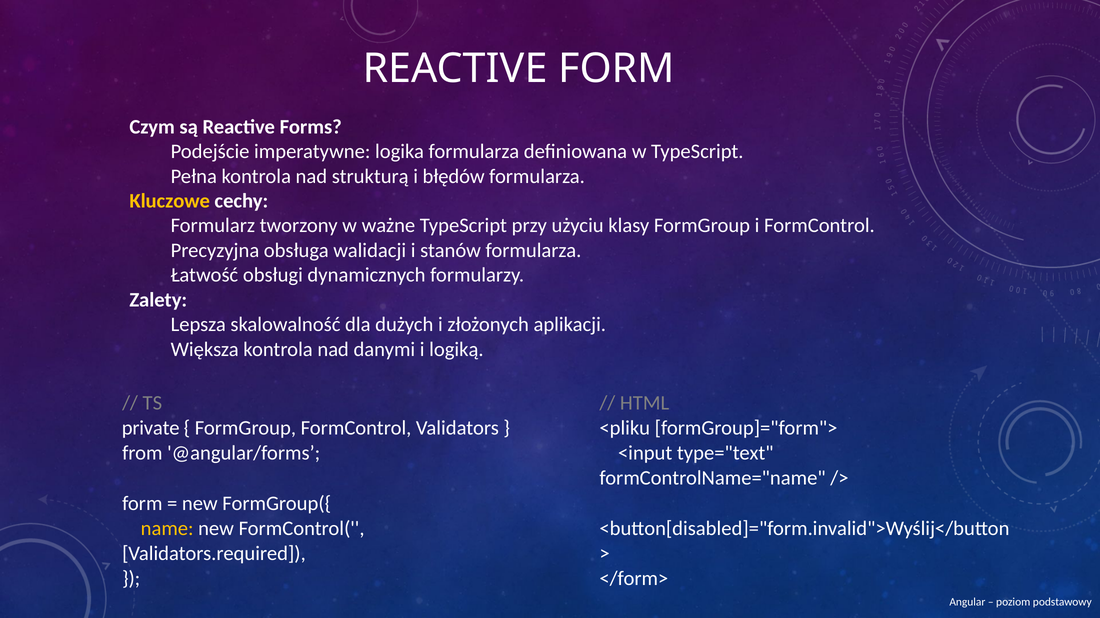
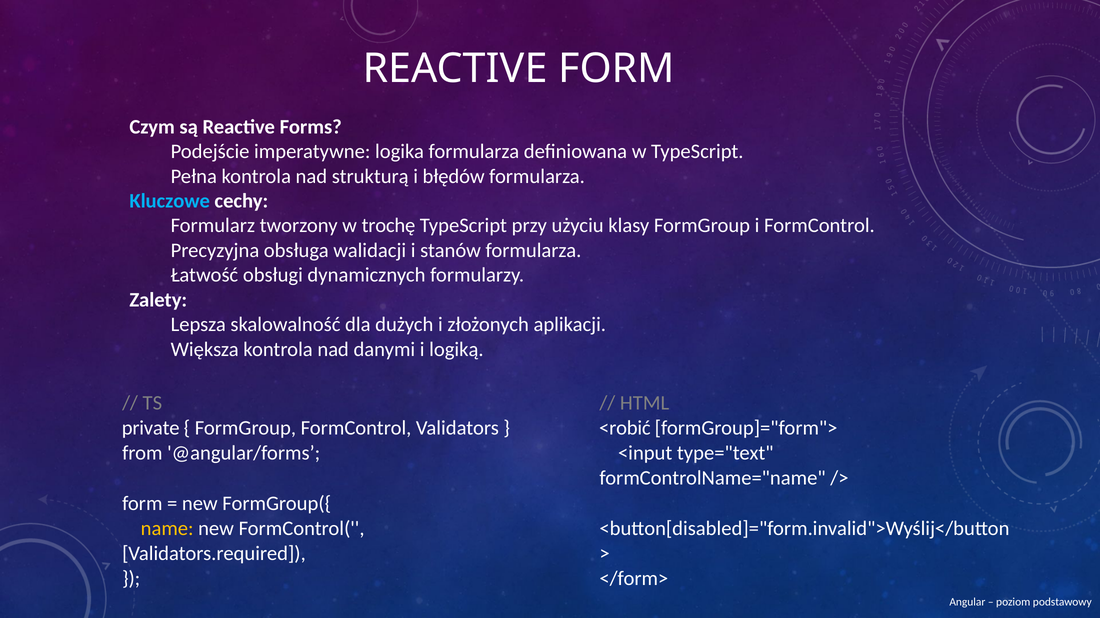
Kluczowe colour: yellow -> light blue (170, 201)
ważne: ważne -> trochę (388, 226)
<pliku: <pliku -> <robić (625, 428)
